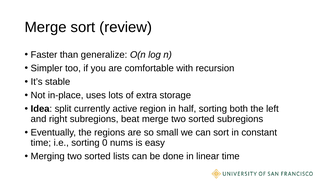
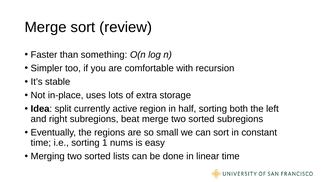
generalize: generalize -> something (104, 55)
0: 0 -> 1 (105, 143)
